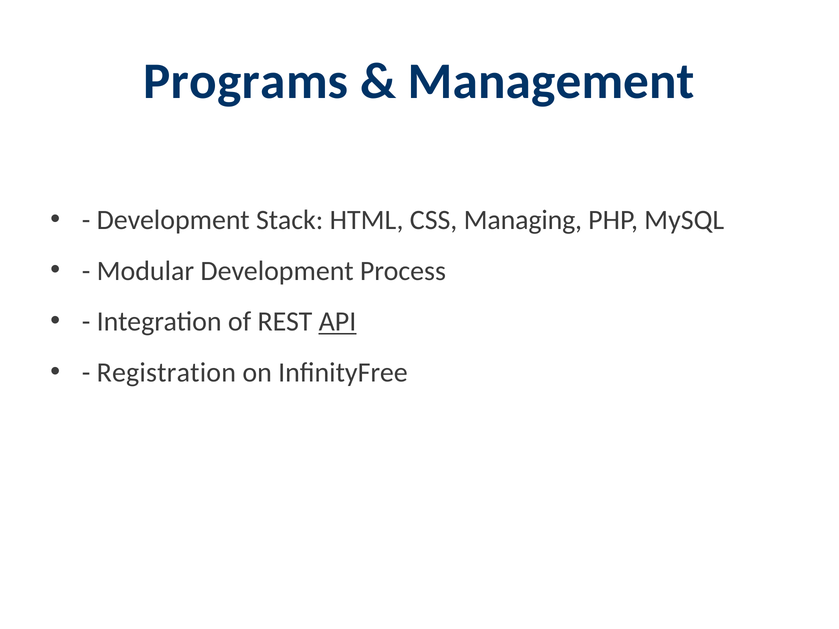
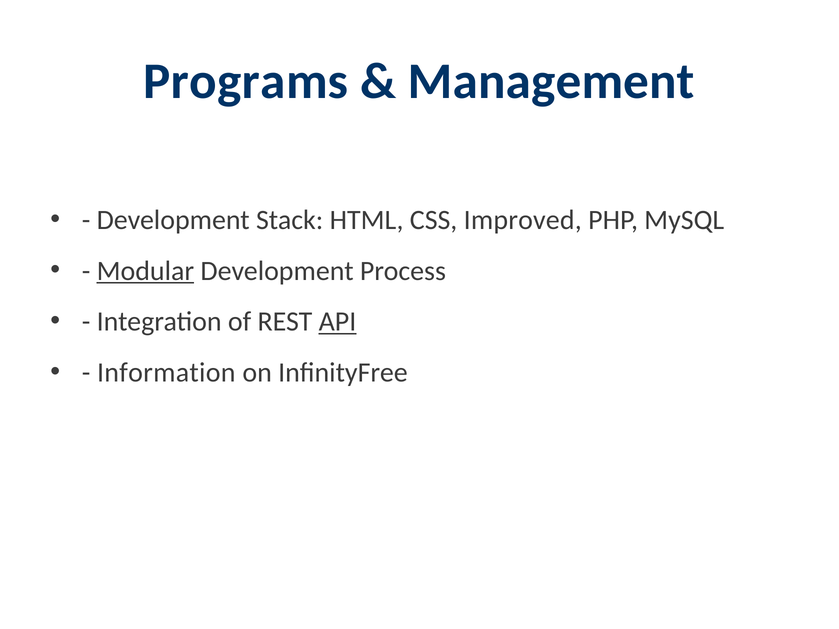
Managing: Managing -> Improved (523, 220)
Modular underline: none -> present (145, 271)
Registration: Registration -> Information (166, 373)
